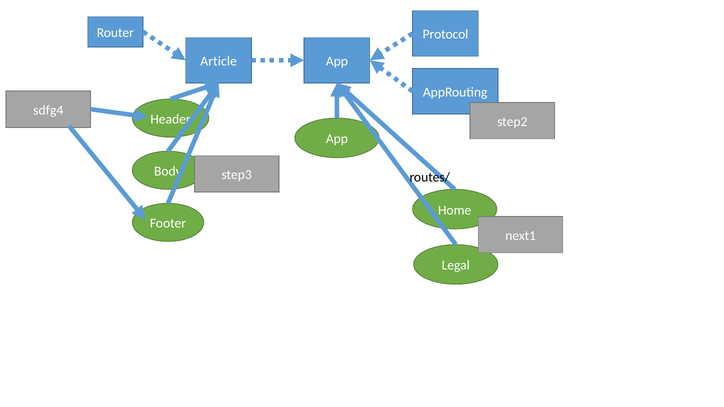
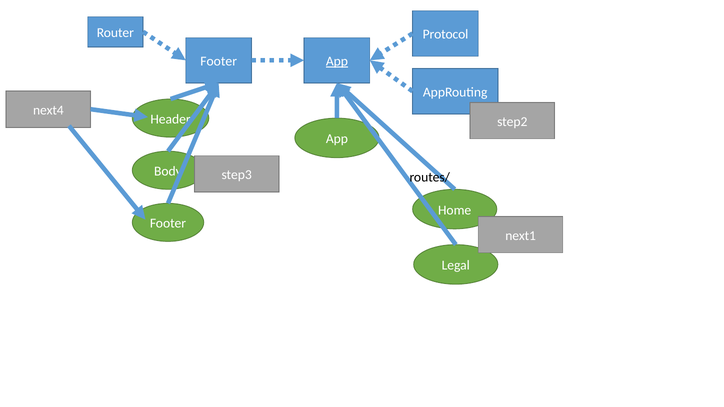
Article: Article -> Footer (219, 61)
App underline: none -> present (337, 61)
sdfg4: sdfg4 -> next4 (48, 110)
